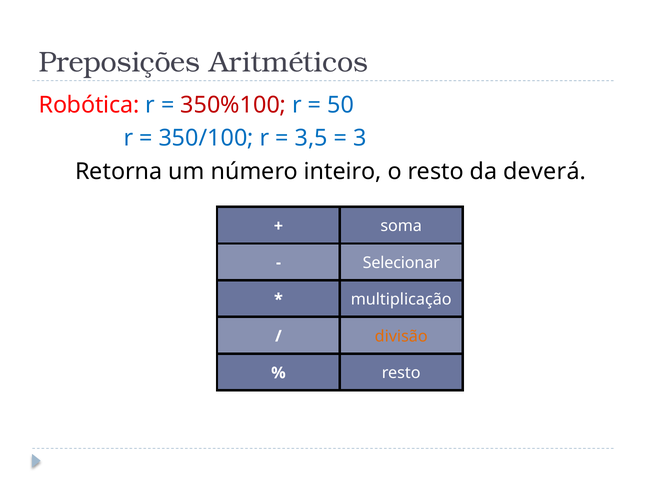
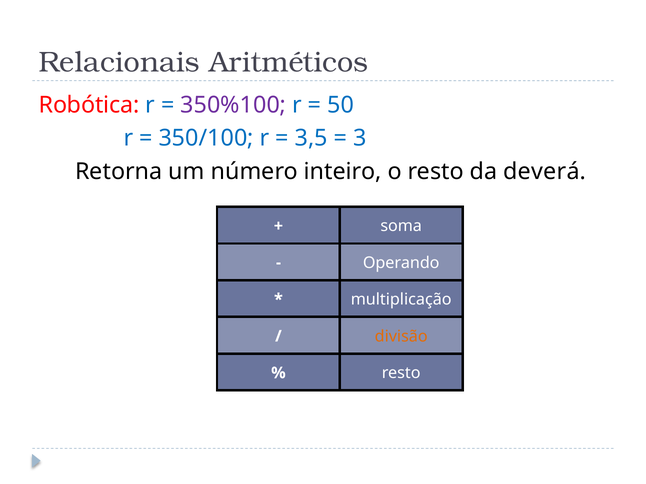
Preposições: Preposições -> Relacionais (119, 62)
350%100 colour: red -> purple (233, 105)
Selecionar: Selecionar -> Operando (401, 263)
